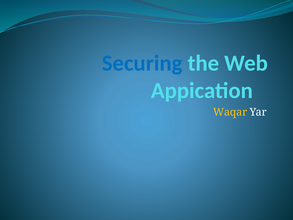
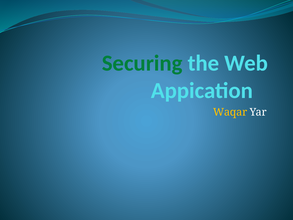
Securing colour: blue -> green (142, 63)
